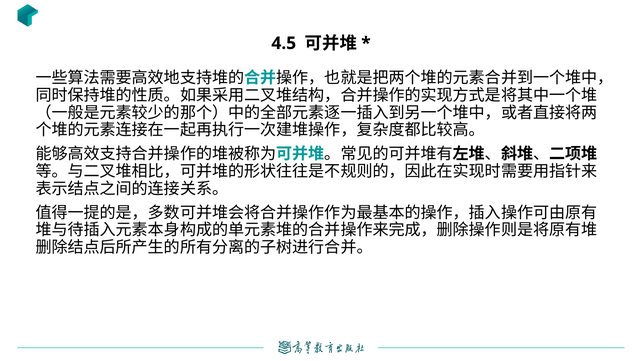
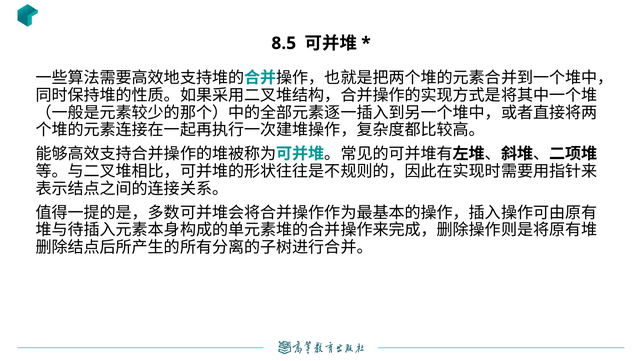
4.5: 4.5 -> 8.5 (284, 43)
